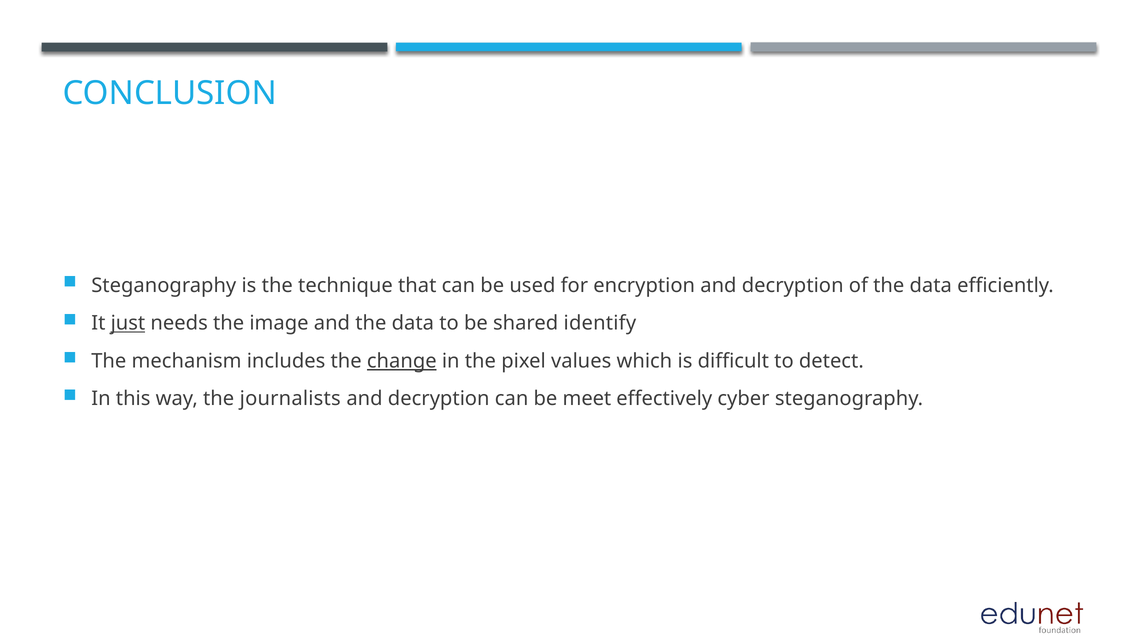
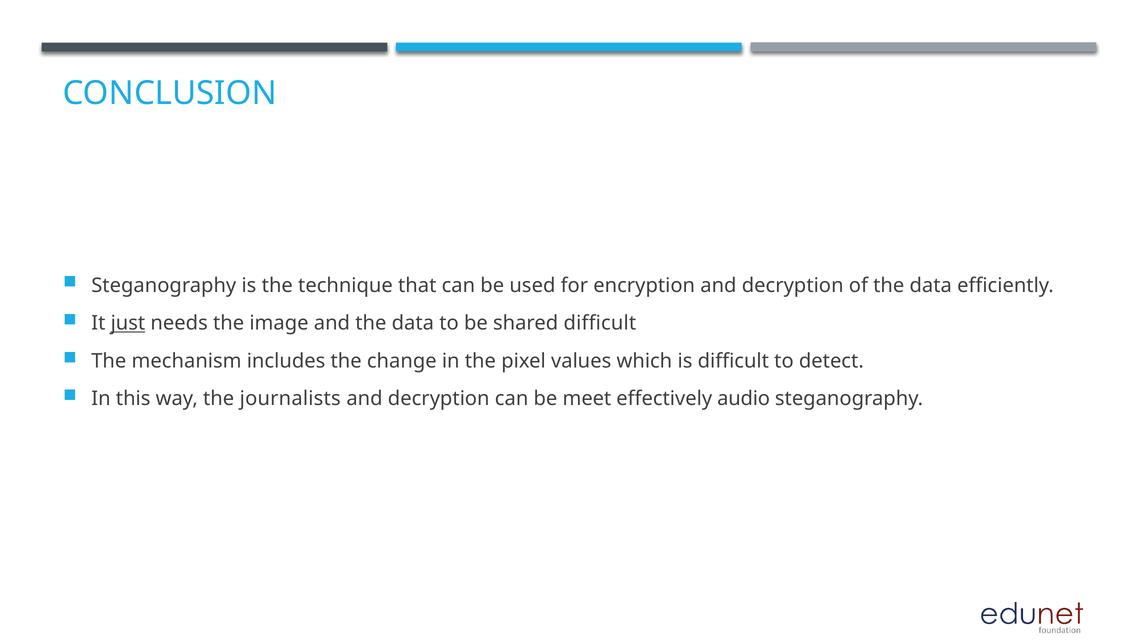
shared identify: identify -> difficult (600, 323)
change underline: present -> none (402, 361)
cyber: cyber -> audio (744, 399)
